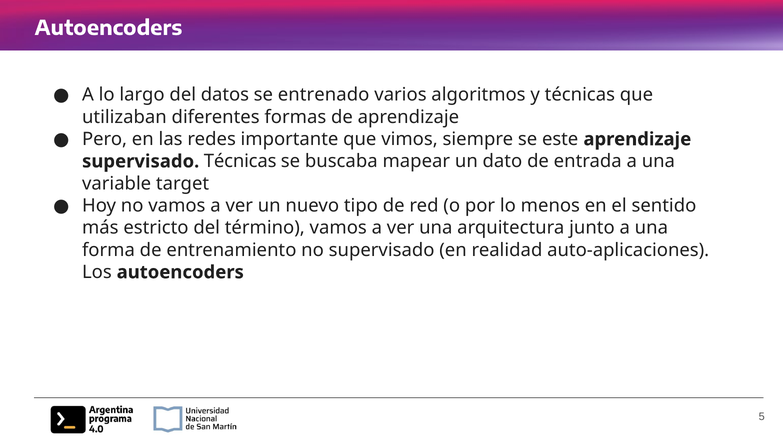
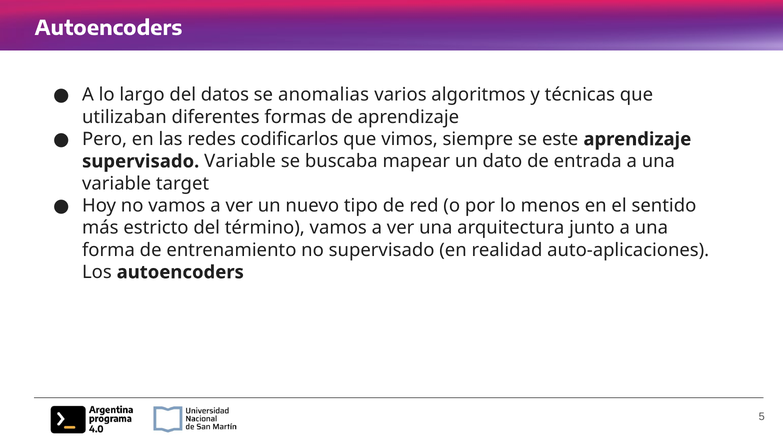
entrenado: entrenado -> anomalias (324, 95)
importante: importante -> codificarlos (290, 139)
supervisado Técnicas: Técnicas -> Variable (240, 162)
